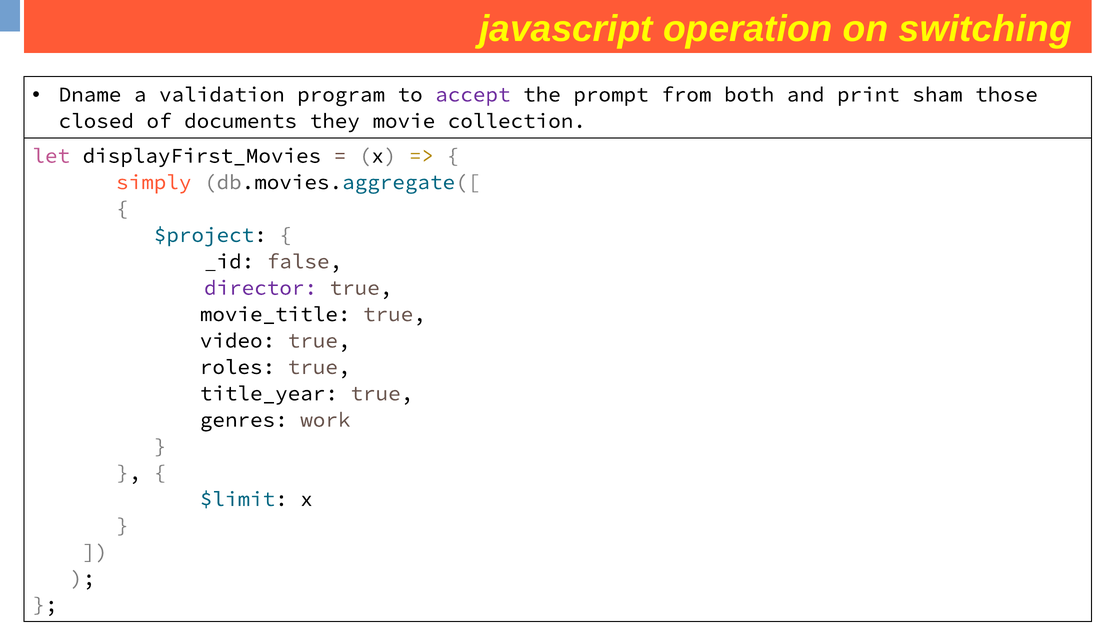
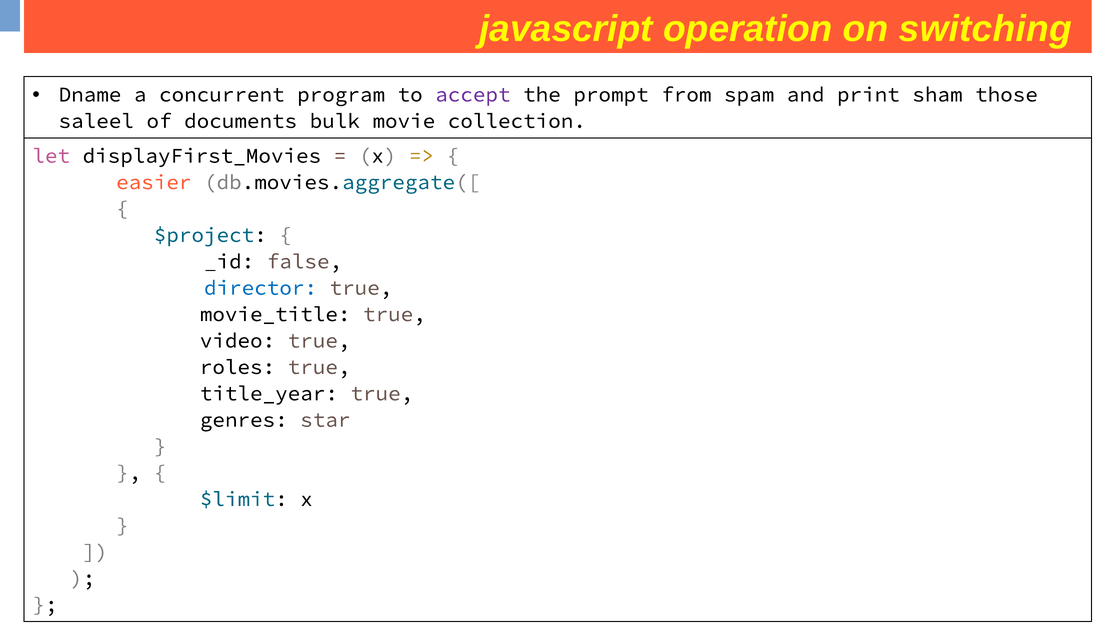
validation: validation -> concurrent (222, 95)
both: both -> spam (749, 95)
closed: closed -> saleel (96, 121)
they: they -> bulk (335, 121)
simply: simply -> easier (154, 182)
director colour: purple -> blue (261, 288)
work: work -> star (325, 420)
